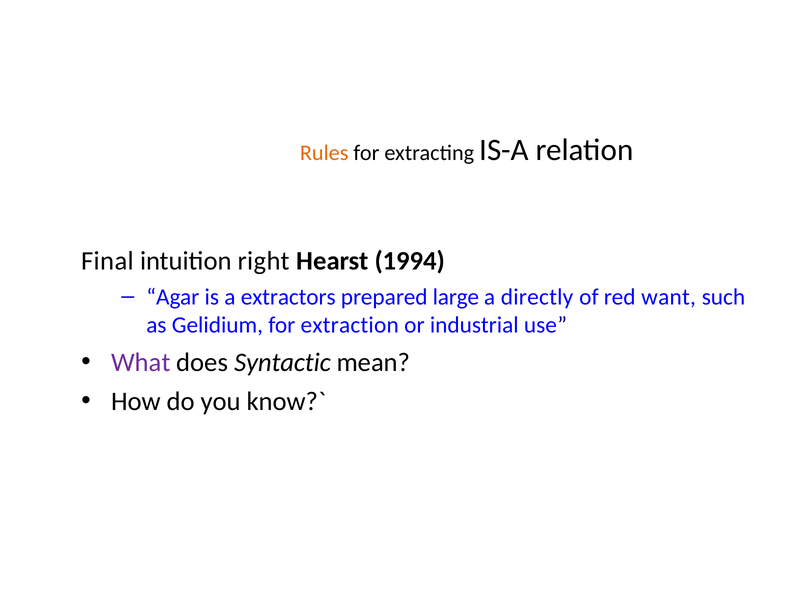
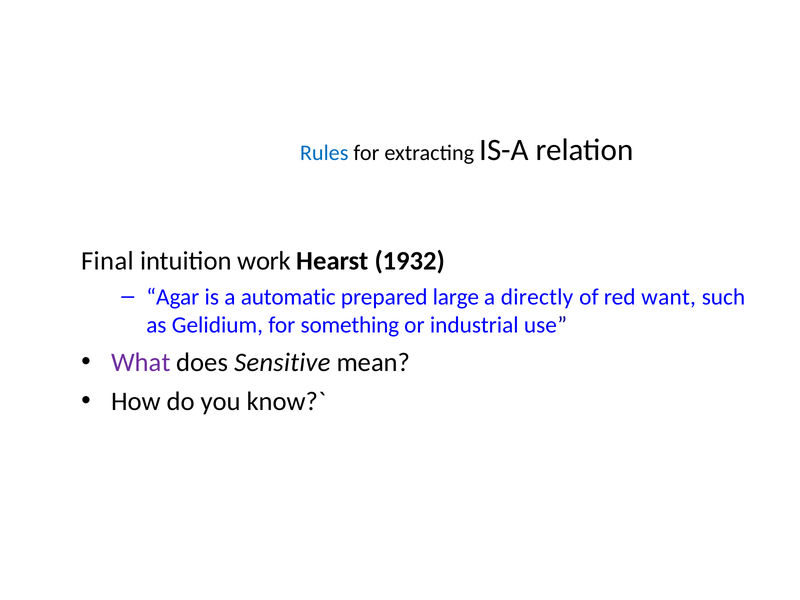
Rules colour: orange -> blue (324, 153)
right: right -> work (264, 261)
1994: 1994 -> 1932 (410, 261)
extractors: extractors -> automatic (288, 297)
extraction: extraction -> something (350, 325)
Syntactic: Syntactic -> Sensitive (282, 362)
